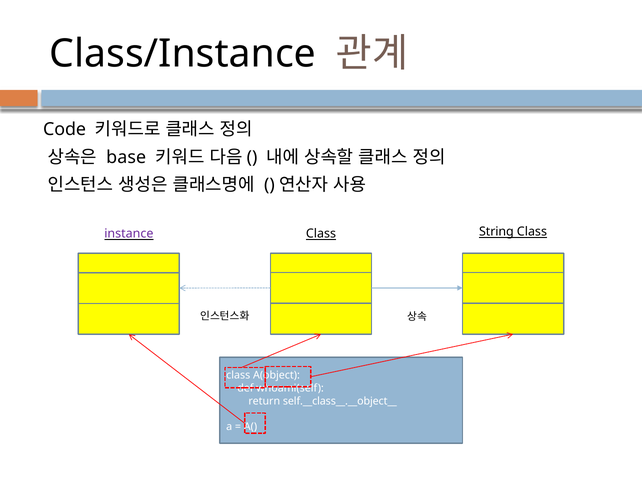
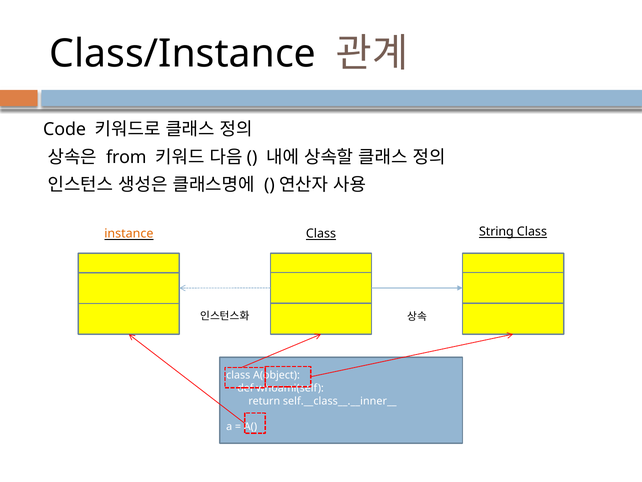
base: base -> from (126, 157)
instance colour: purple -> orange (129, 233)
self.__class__.__object__: self.__class__.__object__ -> self.__class__.__inner__ (340, 401)
